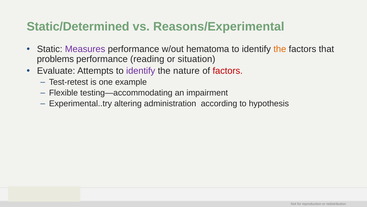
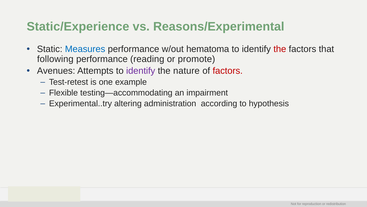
Static/Determined: Static/Determined -> Static/Experience (78, 27)
Measures colour: purple -> blue (85, 49)
the colour: orange -> red (280, 49)
problems: problems -> following (55, 59)
situation: situation -> promote (196, 59)
Evaluate: Evaluate -> Avenues (56, 71)
